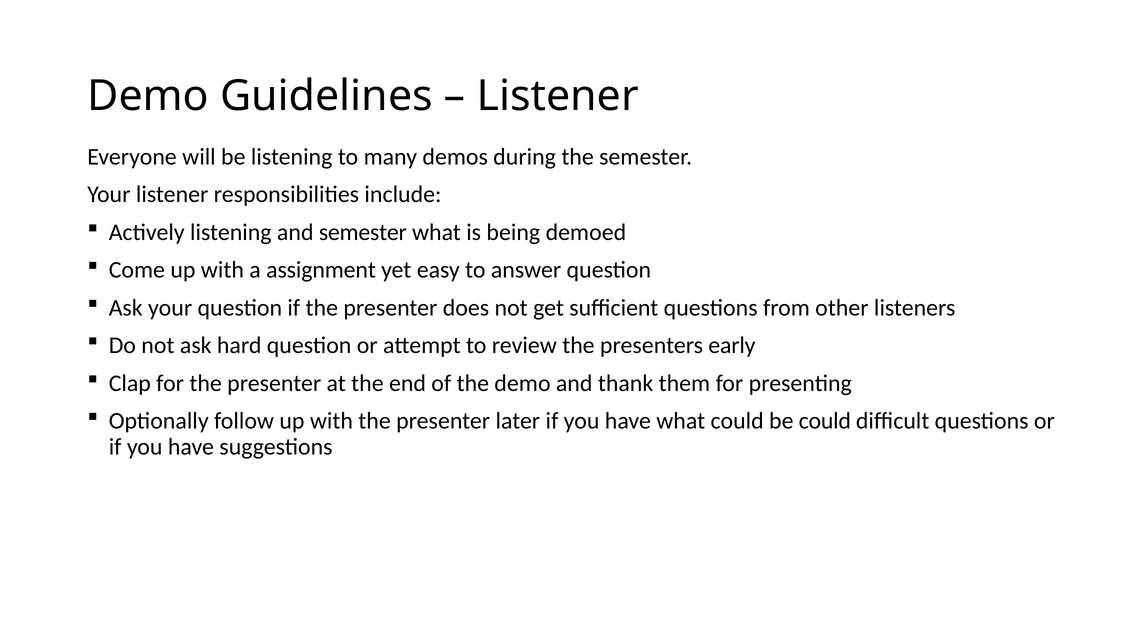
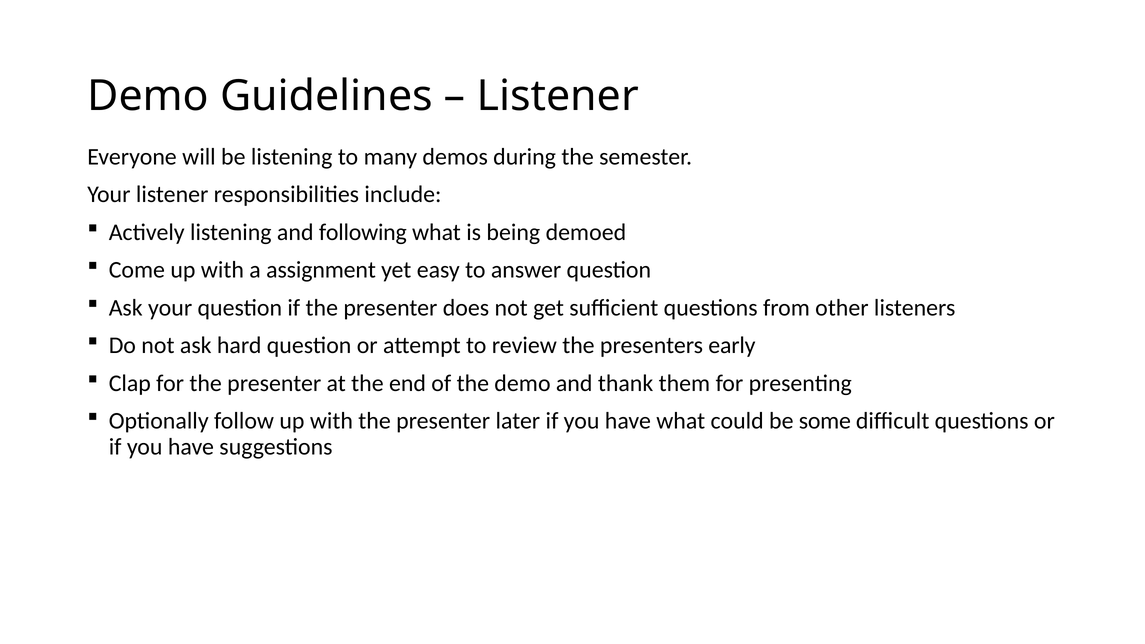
and semester: semester -> following (363, 232)
be could: could -> some (825, 421)
